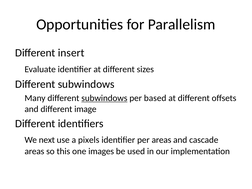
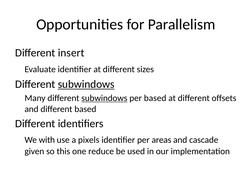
subwindows underline: none -> present (86, 84)
different image: image -> based (85, 109)
next: next -> with (47, 140)
areas: areas -> given (34, 151)
images: images -> reduce (101, 151)
